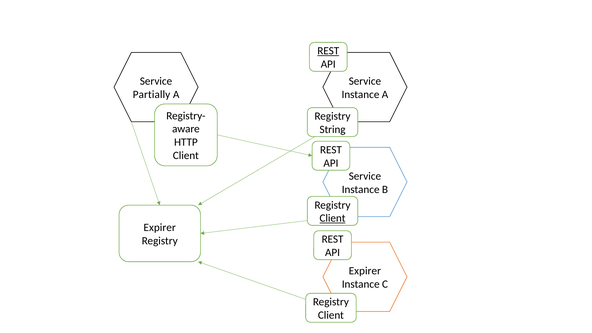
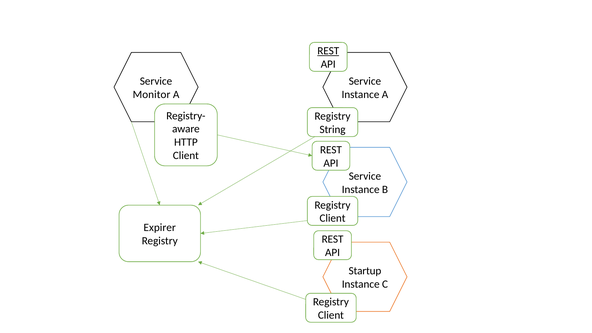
Partially: Partially -> Monitor (152, 95)
Client underline: present -> none (333, 218)
Expirer: Expirer -> Startup (365, 271)
